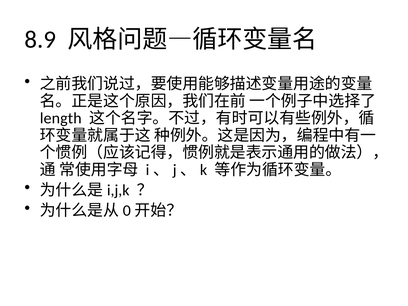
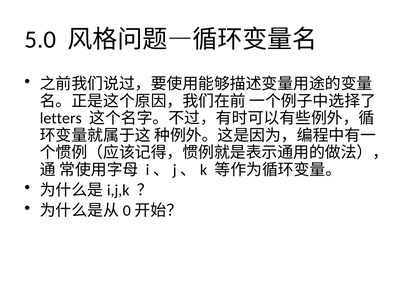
8.9: 8.9 -> 5.0 (40, 39)
length: length -> letters (61, 118)
